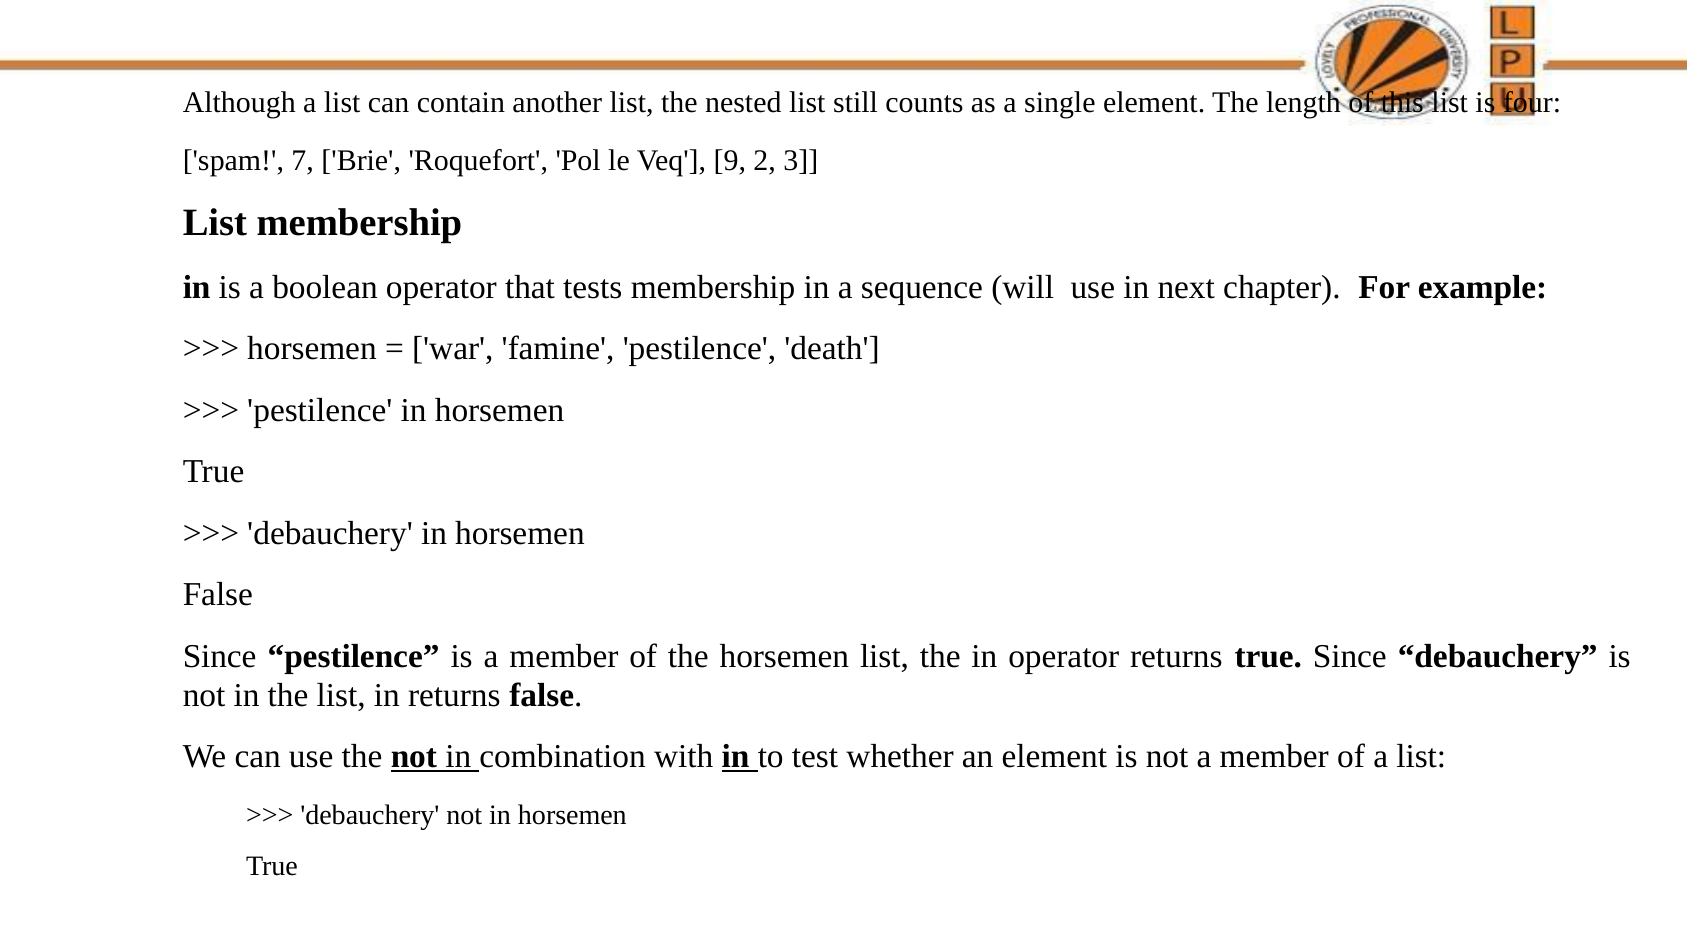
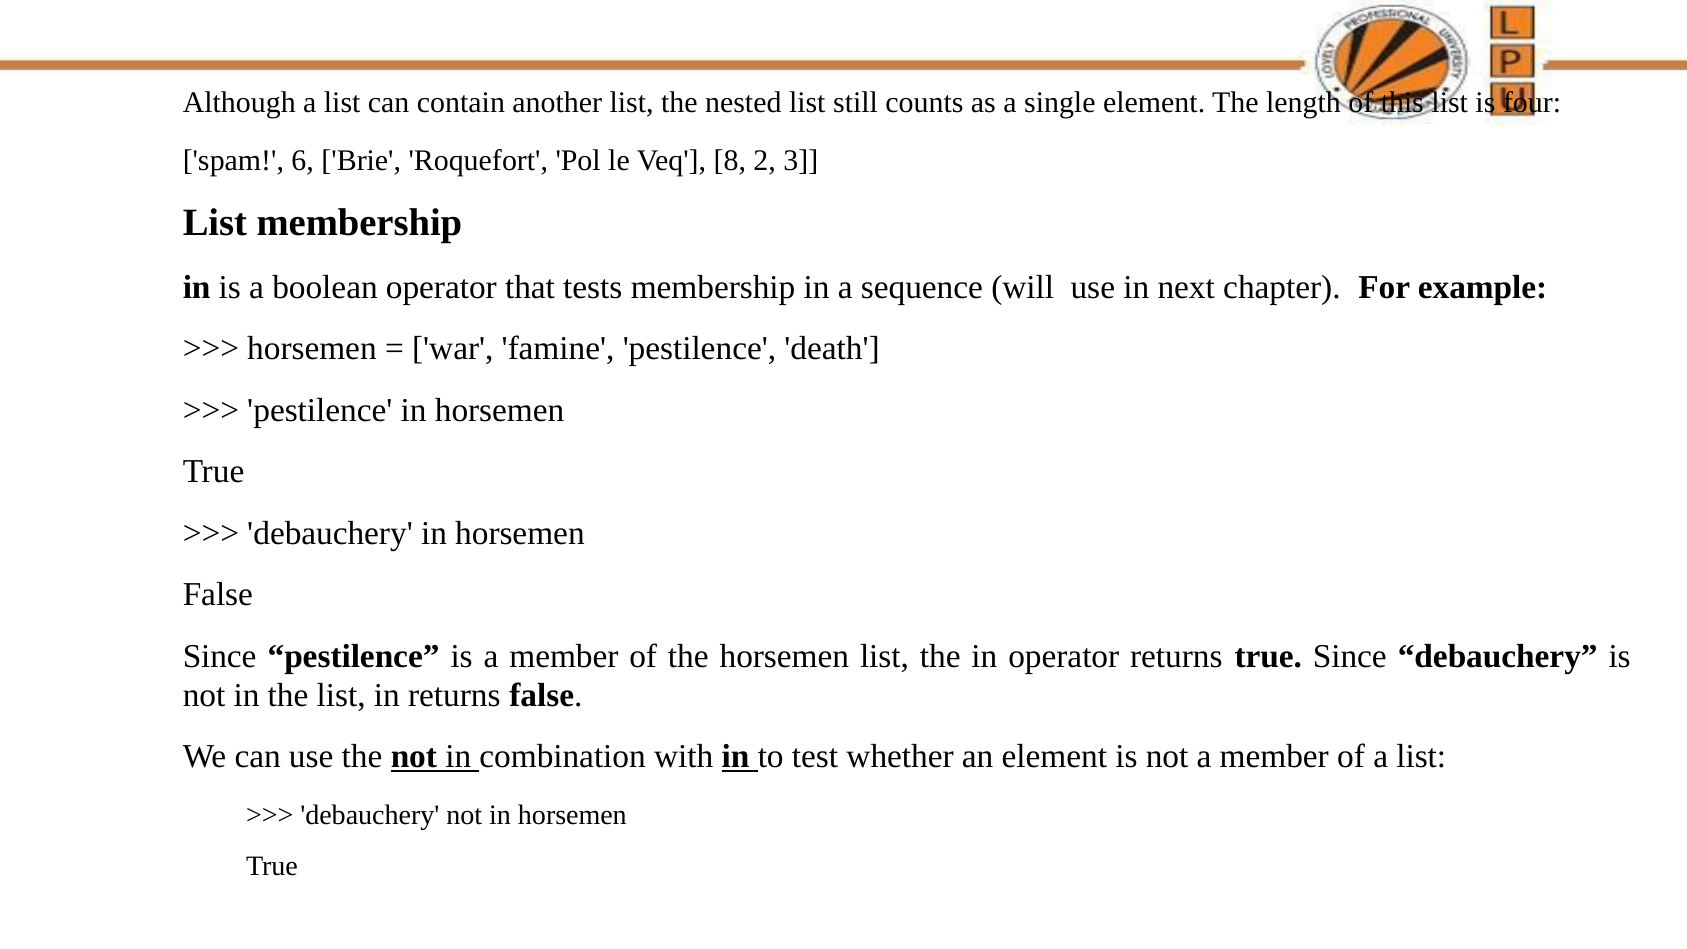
7: 7 -> 6 (303, 160)
9: 9 -> 8 (730, 160)
